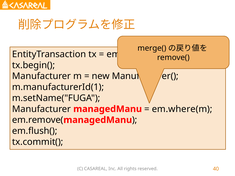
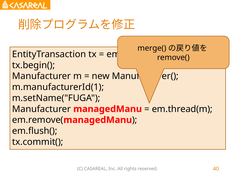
em.where(m: em.where(m -> em.thread(m (182, 109)
